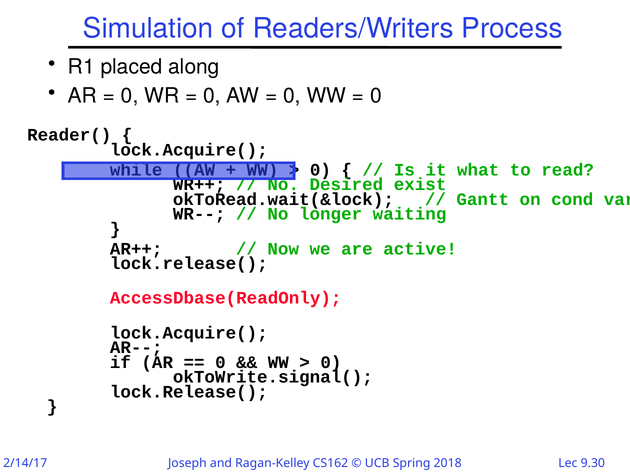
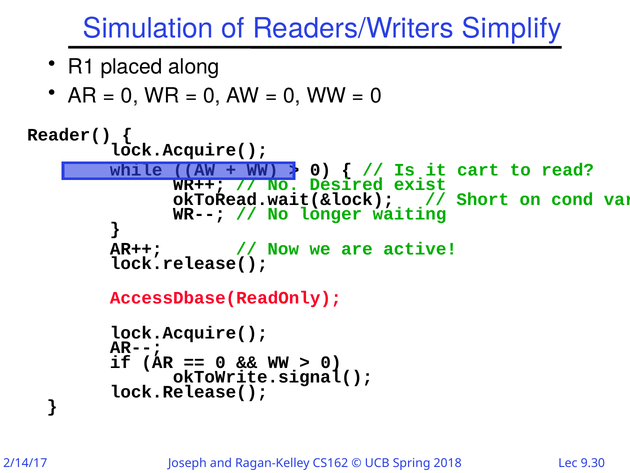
Process: Process -> Simplify (512, 29)
what: what -> cart (478, 170)
Gantt: Gantt -> Short (483, 199)
